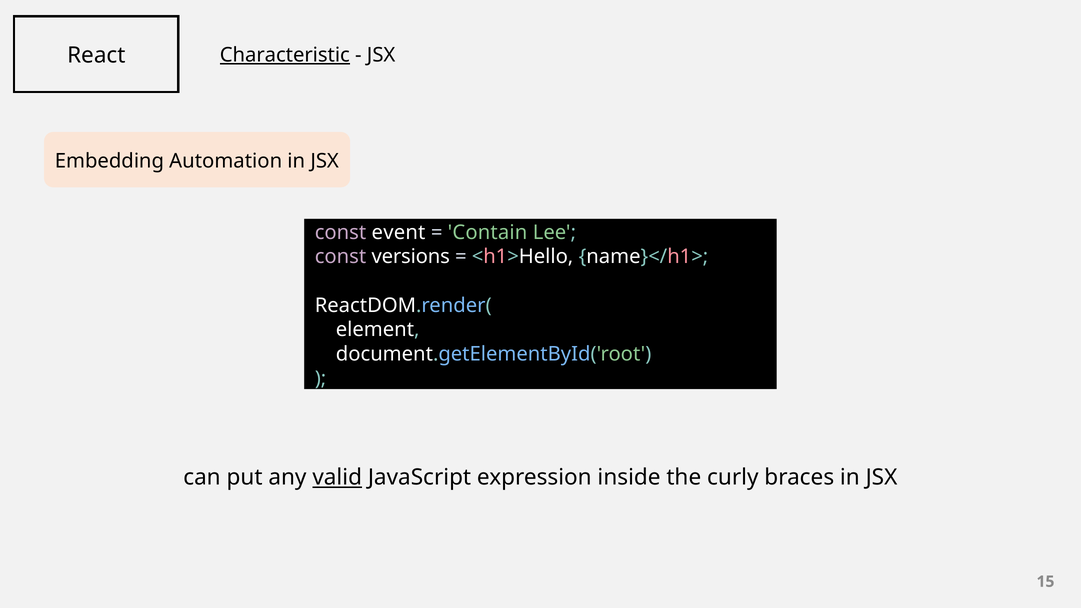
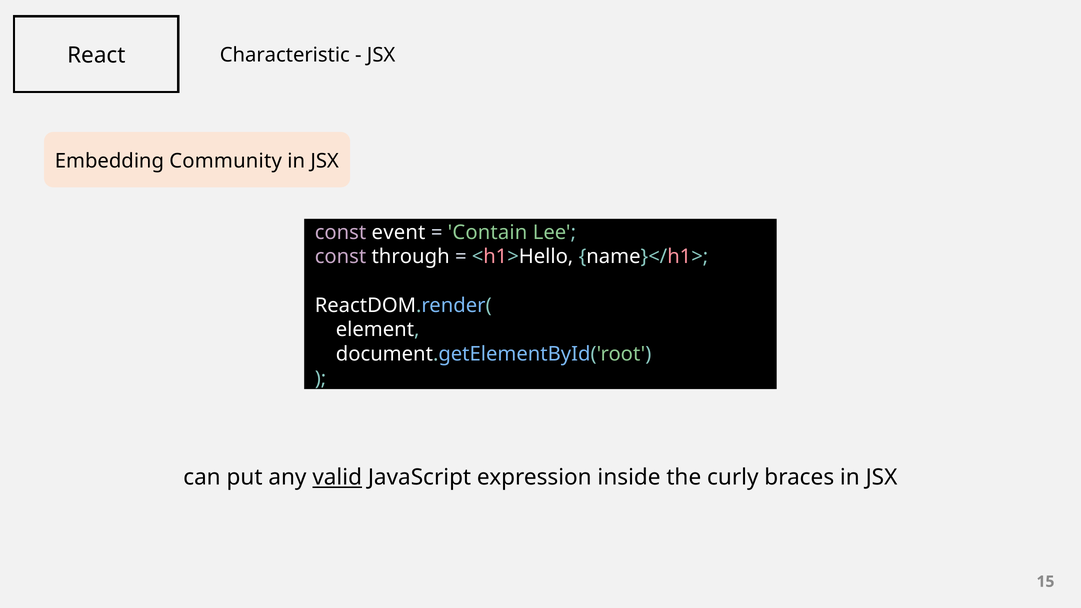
Characteristic underline: present -> none (285, 55)
Automation: Automation -> Community (226, 161)
versions: versions -> through (411, 257)
